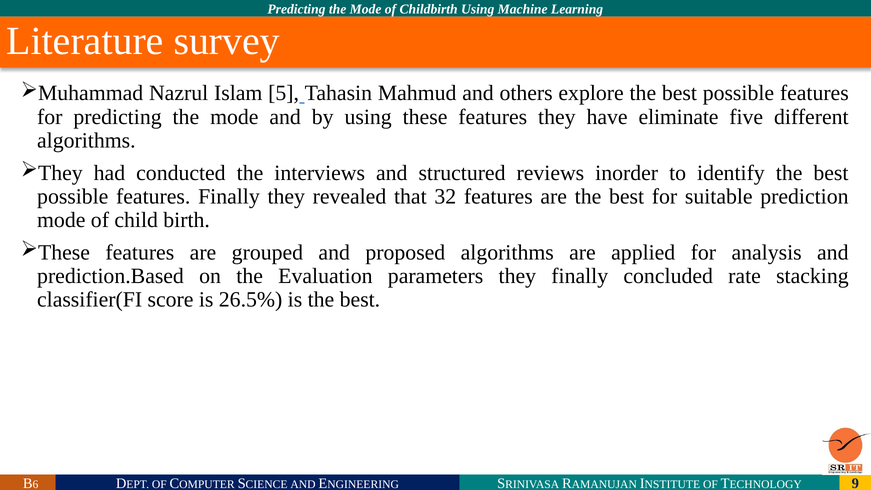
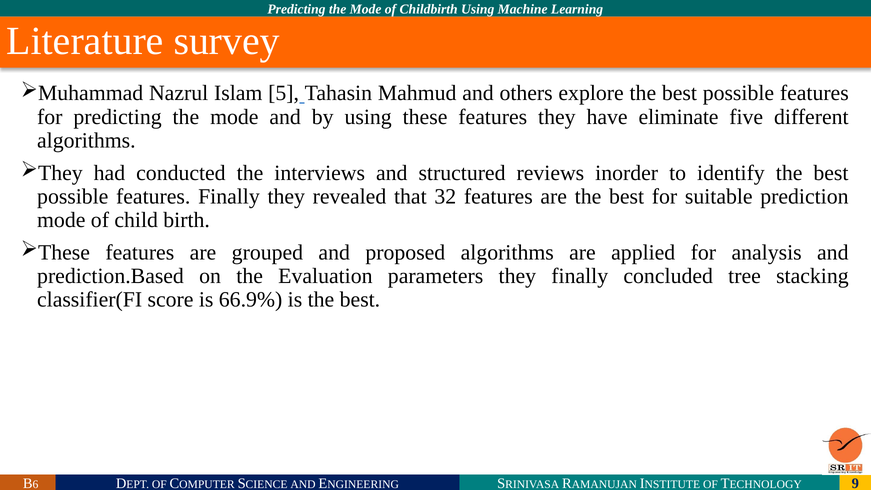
rate: rate -> tree (745, 276)
26.5%: 26.5% -> 66.9% (251, 300)
